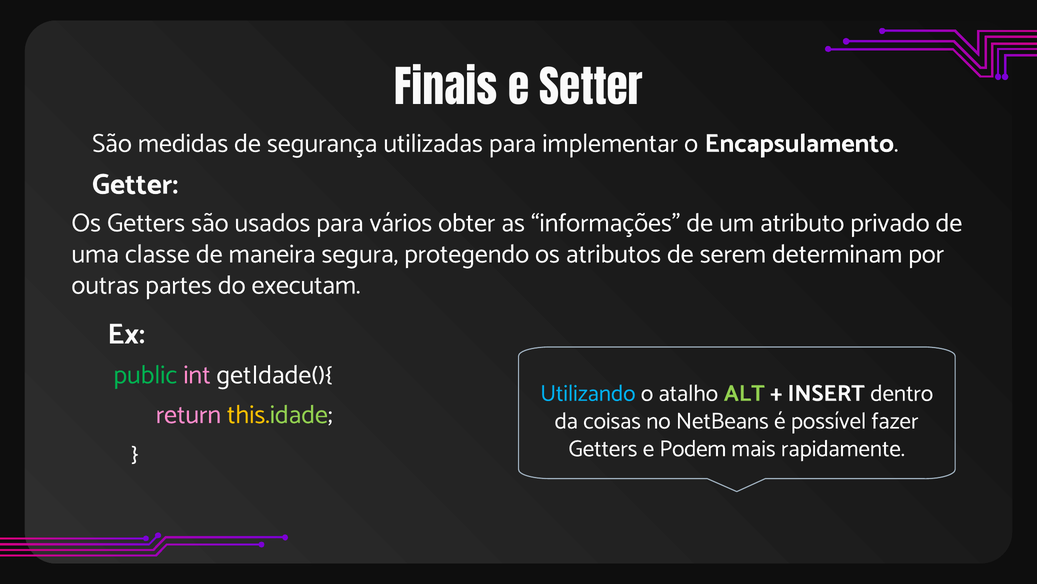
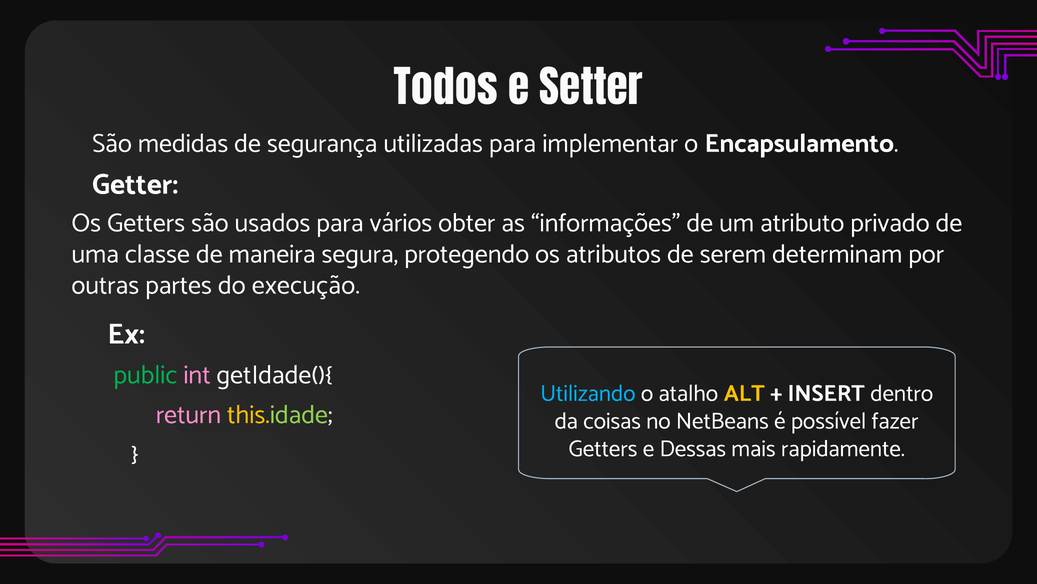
Finais: Finais -> Todos (446, 90)
executam: executam -> execução (306, 285)
ALT colour: light green -> yellow (744, 393)
Podem: Podem -> Dessas (693, 448)
